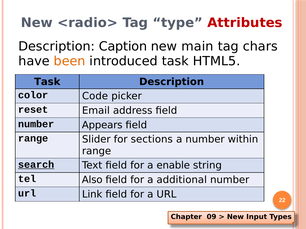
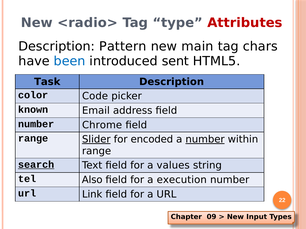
Caption: Caption -> Pattern (123, 46)
been colour: orange -> blue (70, 61)
introduced task: task -> sent (175, 61)
reset: reset -> known (33, 110)
Appears: Appears -> Chrome (102, 125)
Slider underline: none -> present (96, 140)
sections: sections -> encoded (152, 140)
number underline: none -> present (205, 140)
enable: enable -> values (173, 166)
additional: additional -> execution (182, 180)
